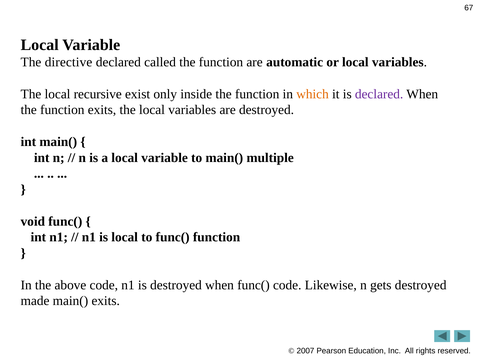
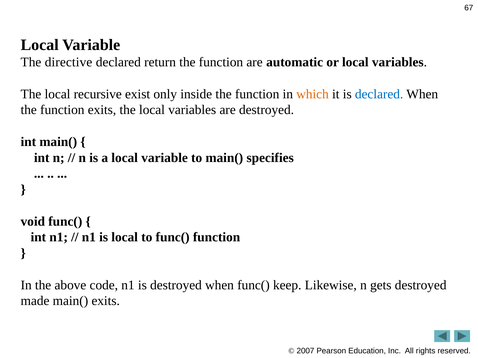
called: called -> return (160, 62)
declared colour: purple -> blue (379, 94)
multiple: multiple -> specifies (270, 158)
func( code: code -> keep (287, 285)
